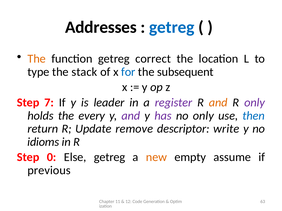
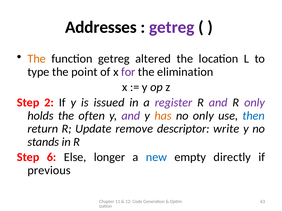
getreg colour: blue -> purple (172, 27)
correct: correct -> altered (153, 59)
stack: stack -> point (84, 72)
for colour: blue -> purple (128, 72)
subsequent: subsequent -> elimination (185, 72)
7: 7 -> 2 (49, 103)
leader: leader -> issued (109, 103)
and colour: orange -> purple (218, 103)
every: every -> often (92, 116)
has colour: purple -> orange (163, 116)
idioms: idioms -> stands (43, 142)
0: 0 -> 6 (52, 158)
Else getreg: getreg -> longer (110, 158)
new colour: orange -> blue (156, 158)
assume: assume -> directly (232, 158)
